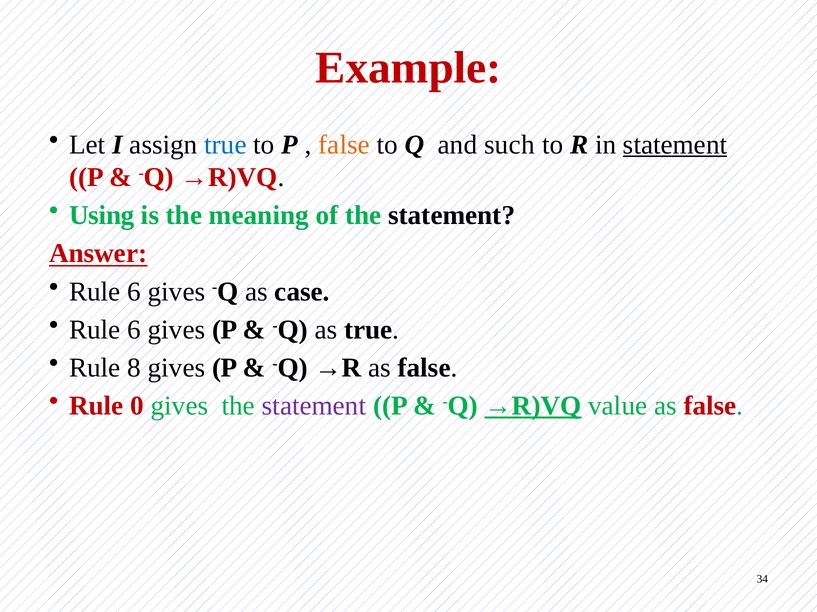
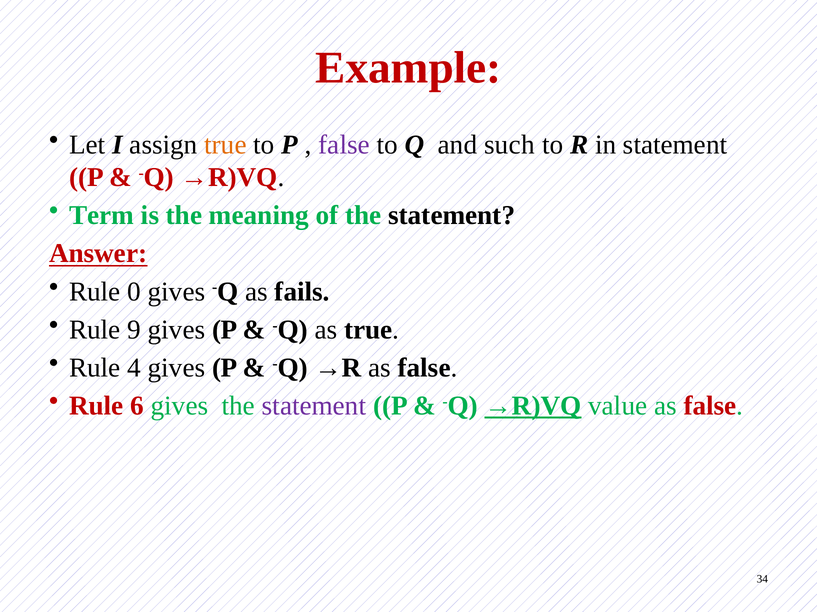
true colour: blue -> orange (225, 145)
false colour: orange -> purple (344, 145)
statement underline: present -> none (675, 145)
Using: Using -> Term (102, 216)
6: 6 -> 0 (134, 292)
case: case -> fails (302, 292)
6: 6 -> 9 (134, 330)
8: 8 -> 4 (134, 368)
0: 0 -> 6 (137, 406)
